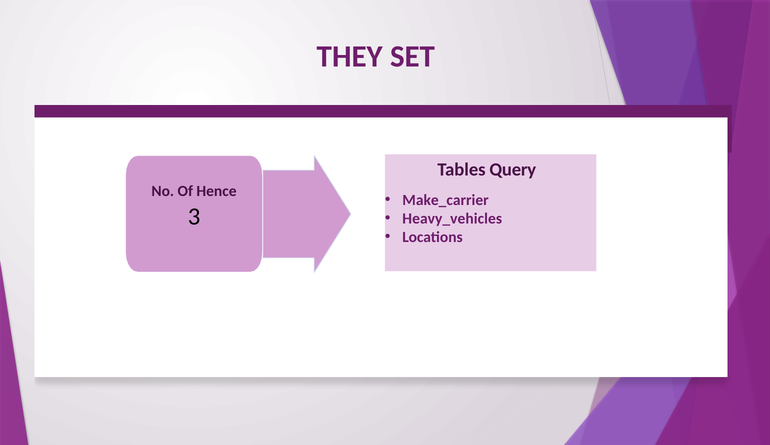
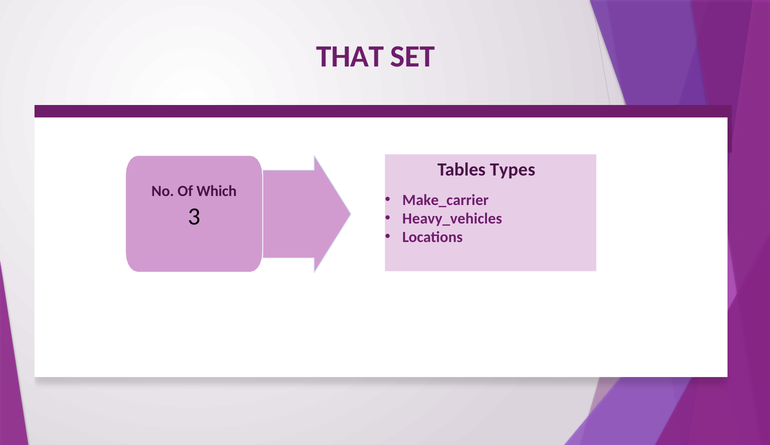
THEY: THEY -> THAT (350, 57)
Query: Query -> Types (513, 170)
Hence: Hence -> Which (217, 191)
